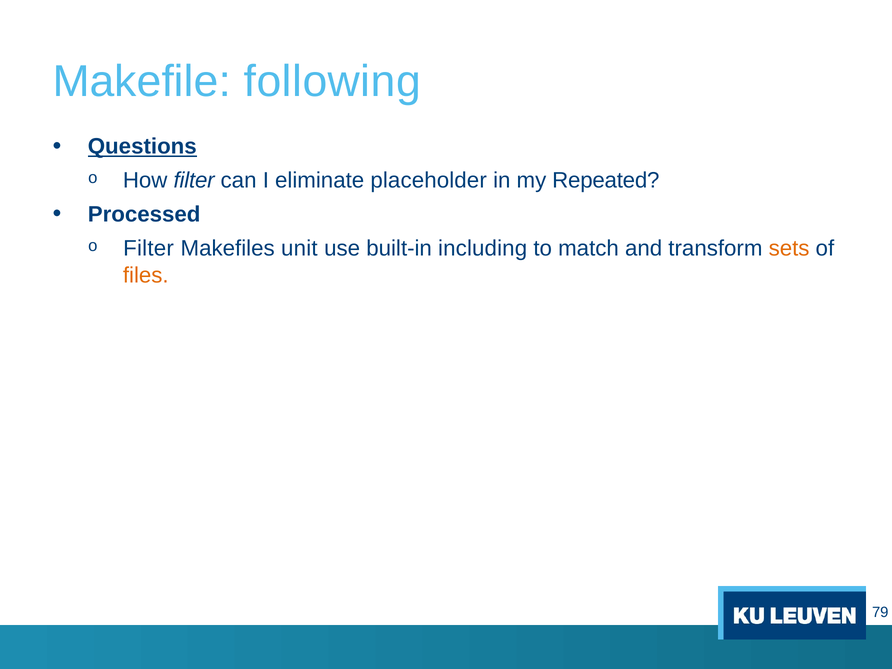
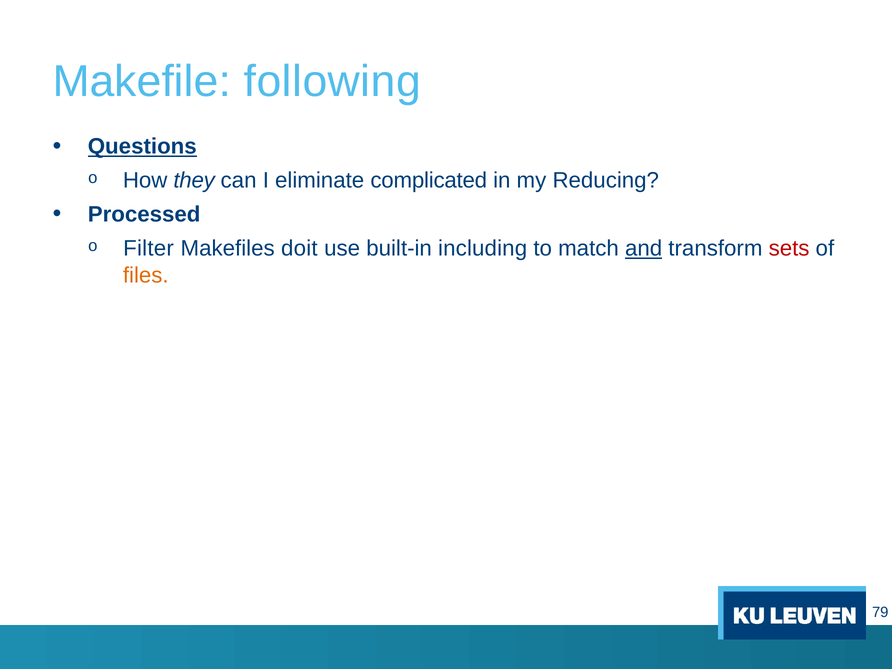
How filter: filter -> they (194, 181)
placeholder: placeholder -> complicated (429, 181)
Repeated: Repeated -> Reducing (606, 181)
unit: unit -> doit (299, 249)
and underline: none -> present (644, 249)
sets colour: orange -> red (789, 249)
